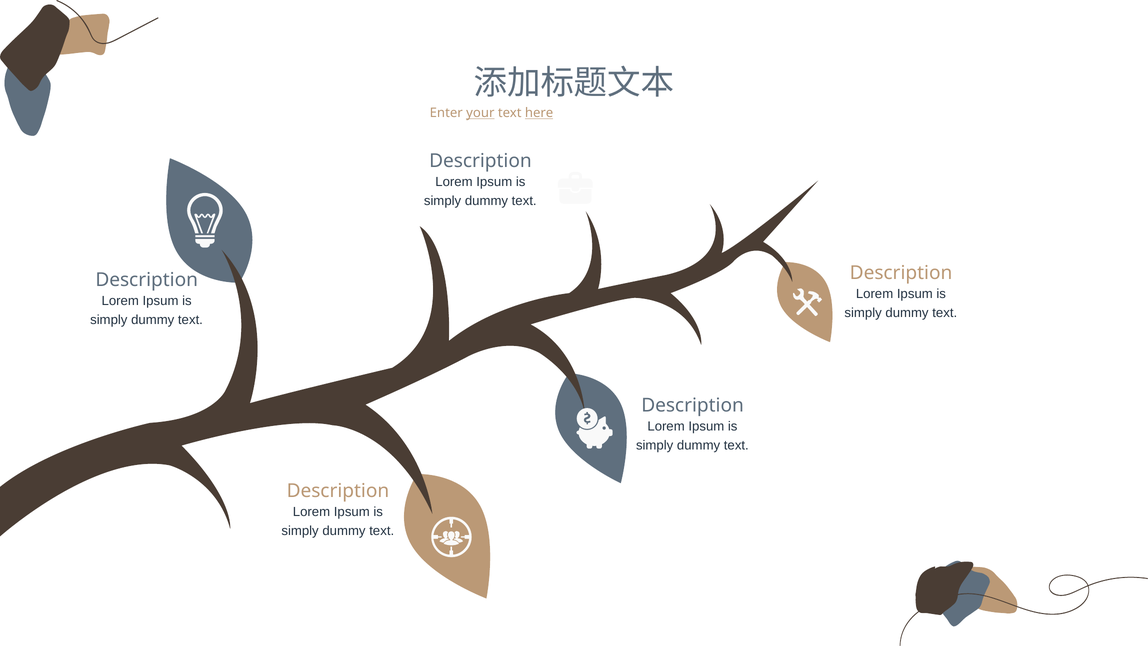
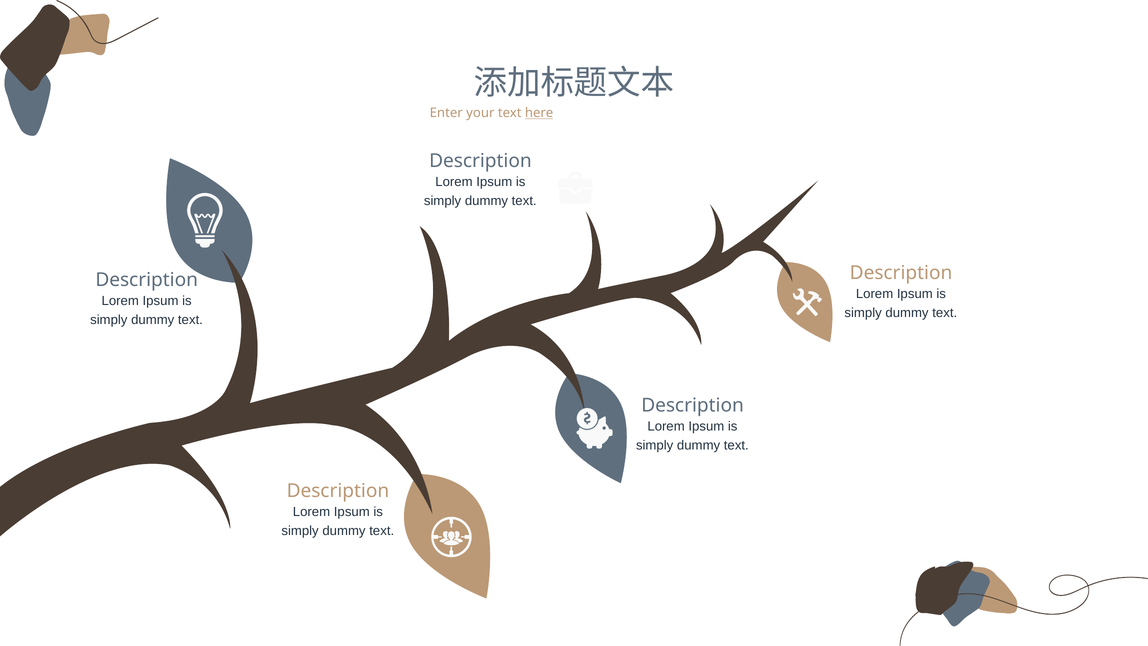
your underline: present -> none (480, 113)
